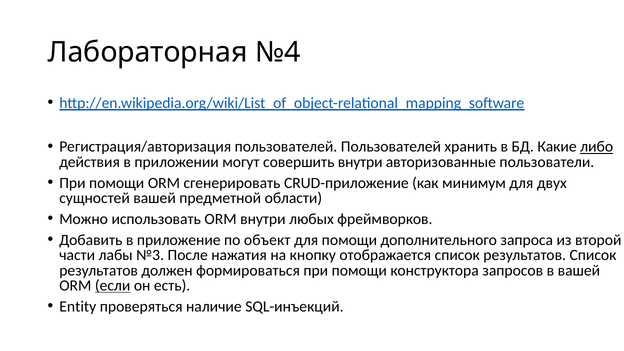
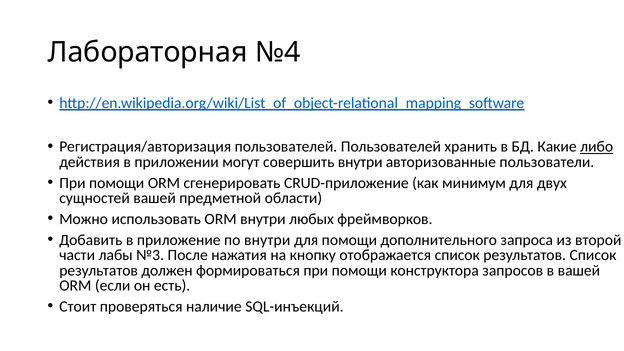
по объект: объект -> внутри (267, 240)
если underline: present -> none (113, 286)
Entity: Entity -> Стоит (78, 307)
